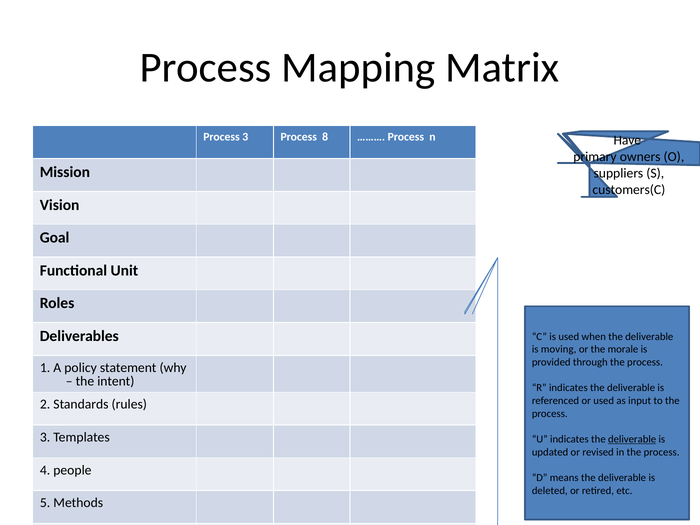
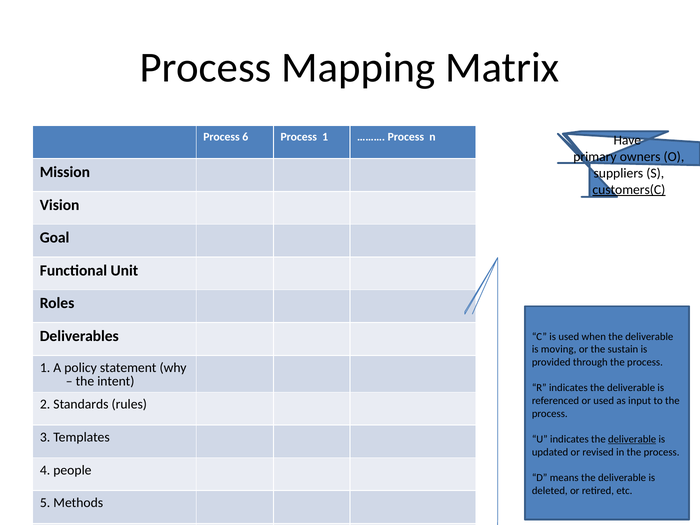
Process 3: 3 -> 6 (245, 137)
Process 8: 8 -> 1 (325, 137)
customers(C underline: none -> present (629, 190)
morale: morale -> sustain (623, 349)
